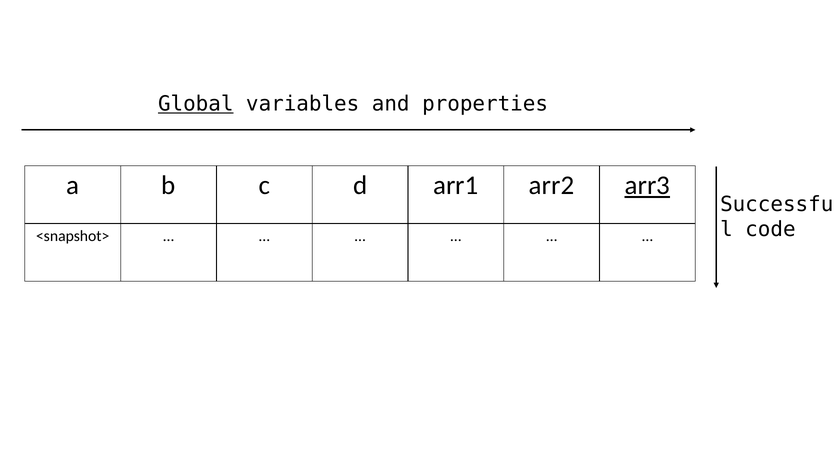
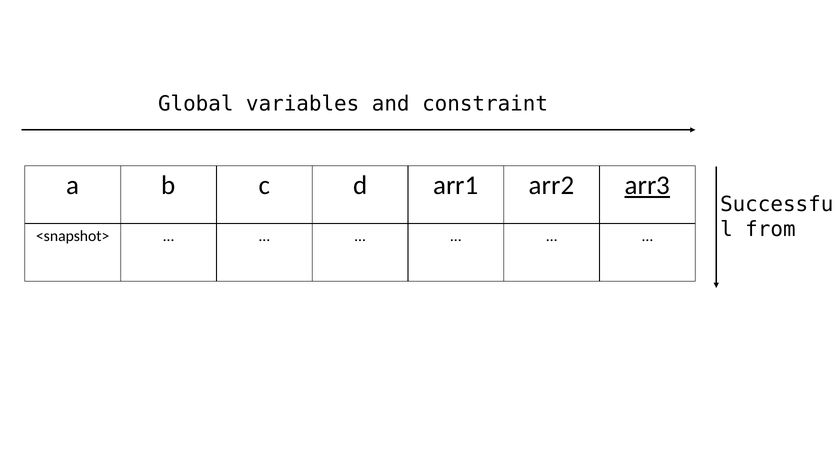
Global underline: present -> none (196, 104)
properties: properties -> constraint (485, 104)
code: code -> from (770, 230)
